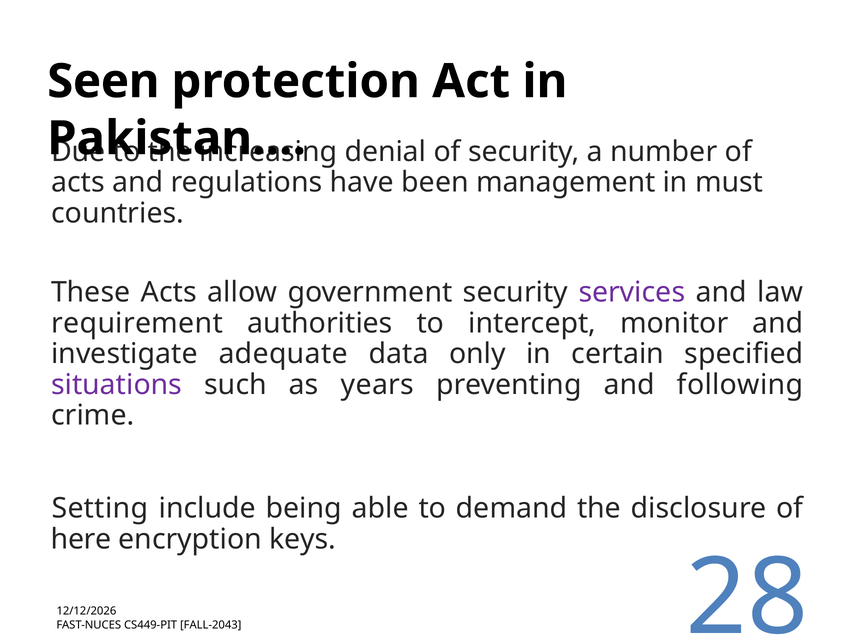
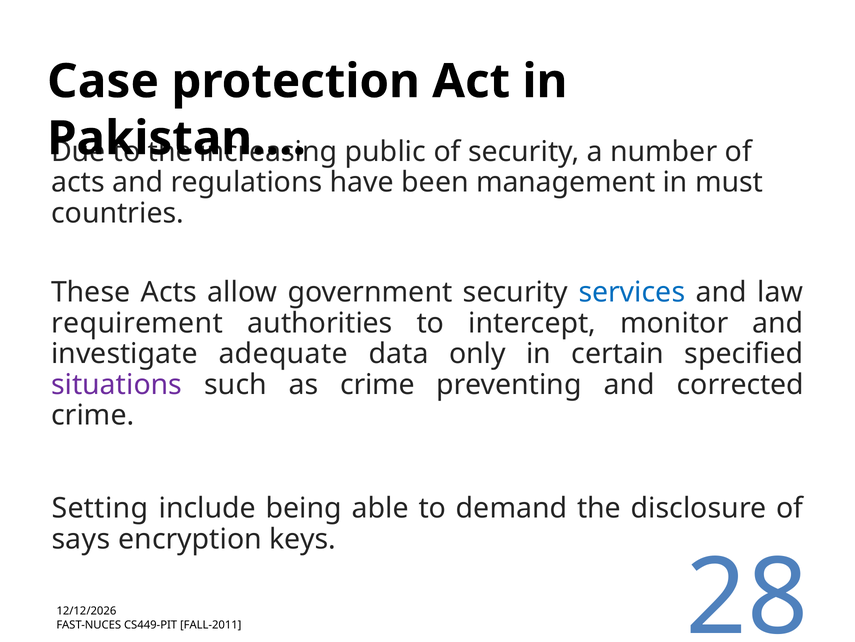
Seen: Seen -> Case (103, 81)
denial: denial -> public (385, 152)
services colour: purple -> blue (632, 292)
as years: years -> crime (378, 384)
following: following -> corrected (740, 384)
here: here -> says (81, 539)
FALL-2043: FALL-2043 -> FALL-2011 (211, 624)
